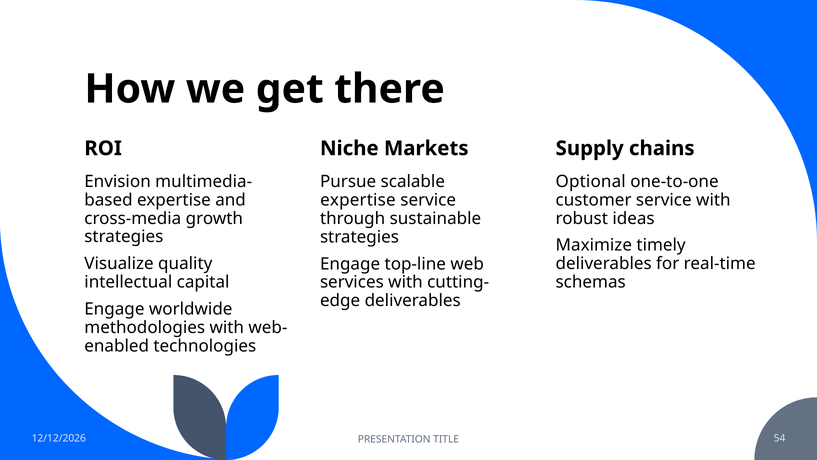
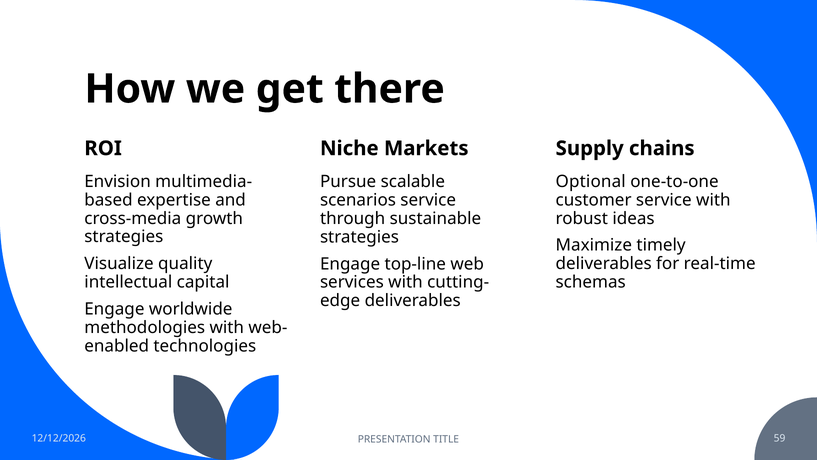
expertise: expertise -> scenarios (358, 200)
54: 54 -> 59 (780, 438)
